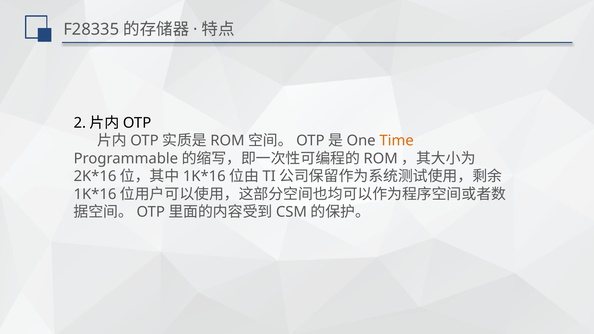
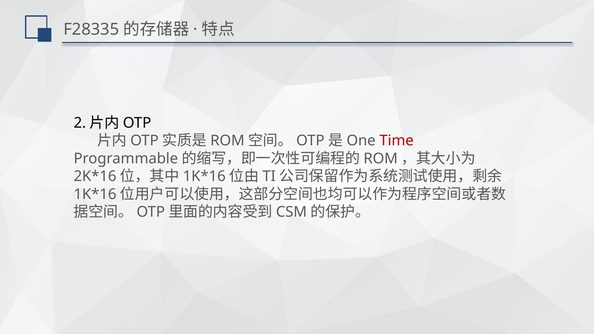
Time colour: orange -> red (397, 141)
